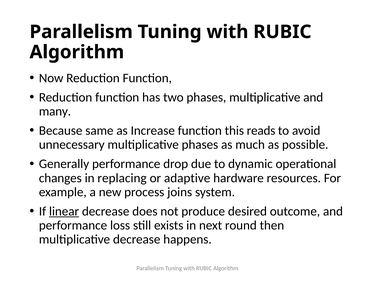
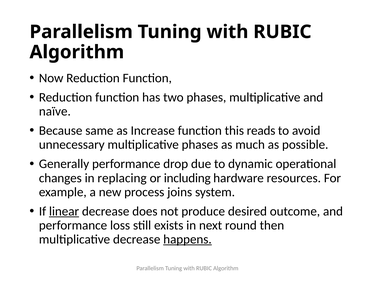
many: many -> naïve (55, 111)
adaptive: adaptive -> including (187, 178)
happens underline: none -> present (187, 240)
